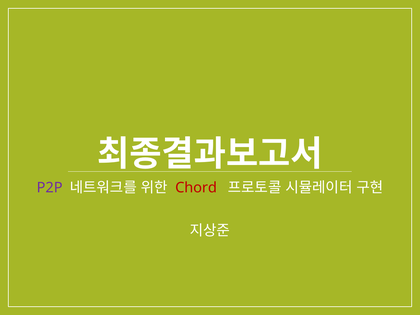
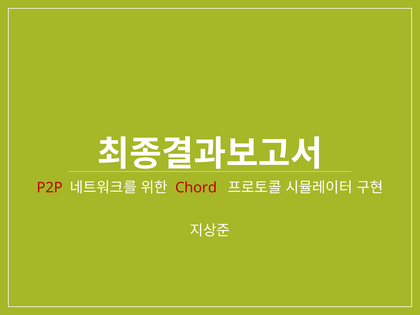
P2P colour: purple -> red (50, 188)
